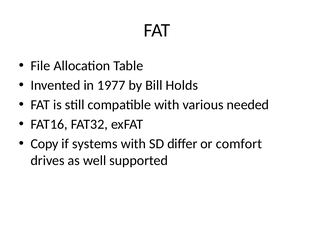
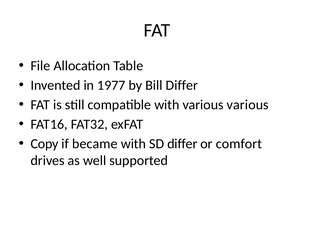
Bill Holds: Holds -> Differ (182, 85)
various needed: needed -> various (248, 105)
systems: systems -> became (95, 144)
